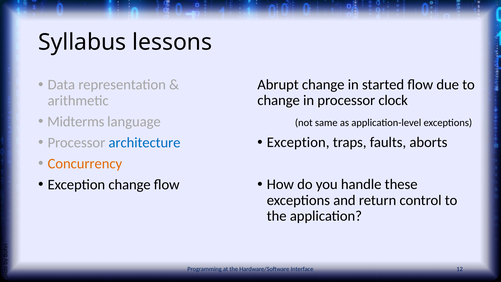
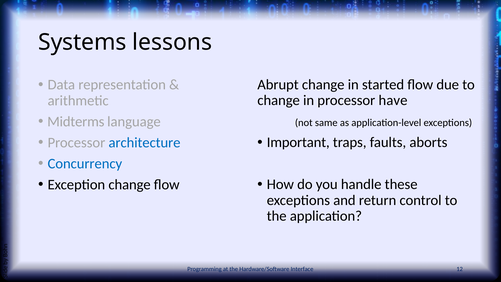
Syllabus: Syllabus -> Systems (82, 42)
clock: clock -> have (393, 100)
Exception: Exception -> Important (298, 142)
Concurrency colour: orange -> blue (85, 164)
